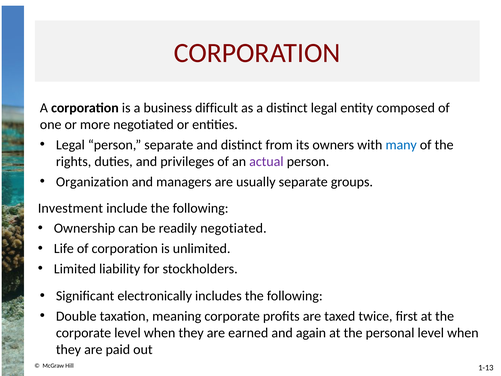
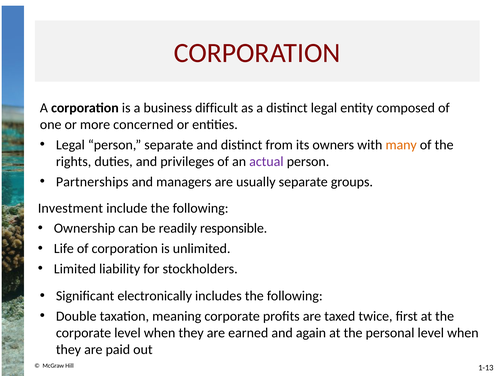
more negotiated: negotiated -> concerned (143, 125)
many colour: blue -> orange (401, 145)
Organization: Organization -> Partnerships (92, 182)
readily negotiated: negotiated -> responsible (234, 228)
